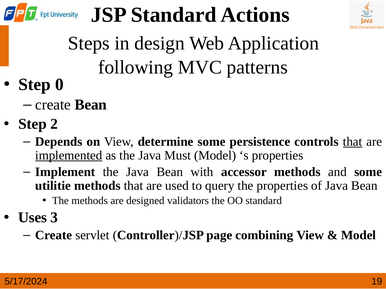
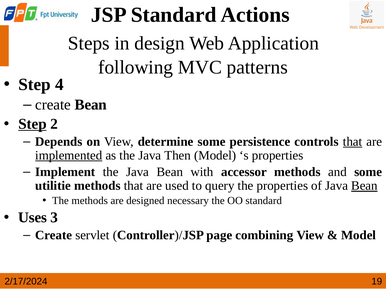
0: 0 -> 4 (59, 85)
Step underline: none -> present (32, 124)
Must: Must -> Then (178, 156)
Bean underline: none -> present (364, 186)
validators: validators -> necessary (188, 201)
5/17/2024: 5/17/2024 -> 2/17/2024 (26, 282)
